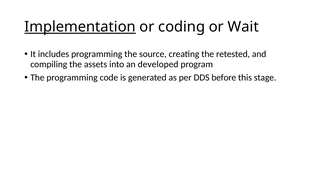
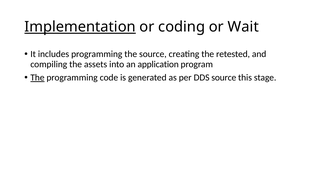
developed: developed -> application (158, 64)
The underline: none -> present (37, 78)
DDS before: before -> source (224, 78)
